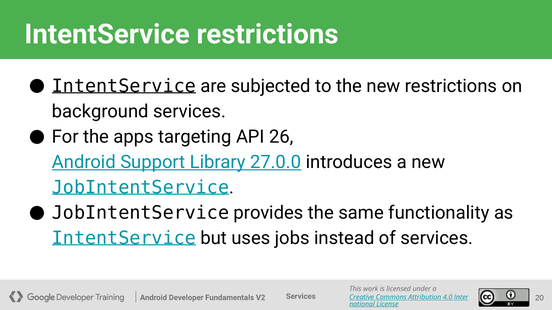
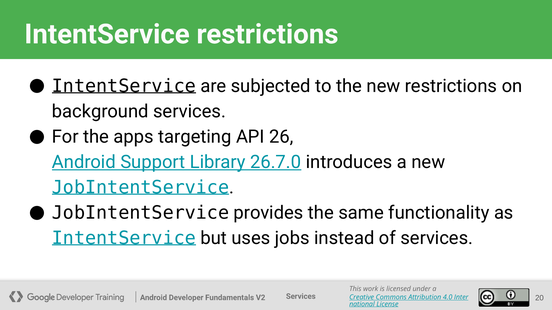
27.0.0: 27.0.0 -> 26.7.0 (276, 162)
